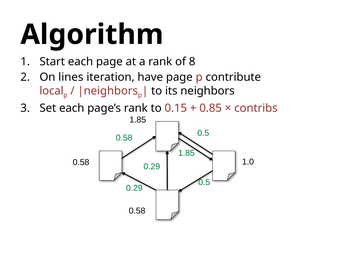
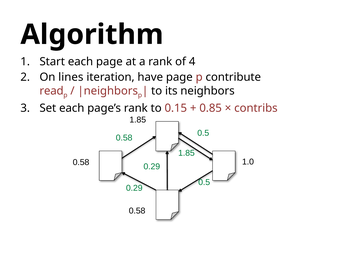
8: 8 -> 4 (192, 62)
local: local -> read (52, 91)
